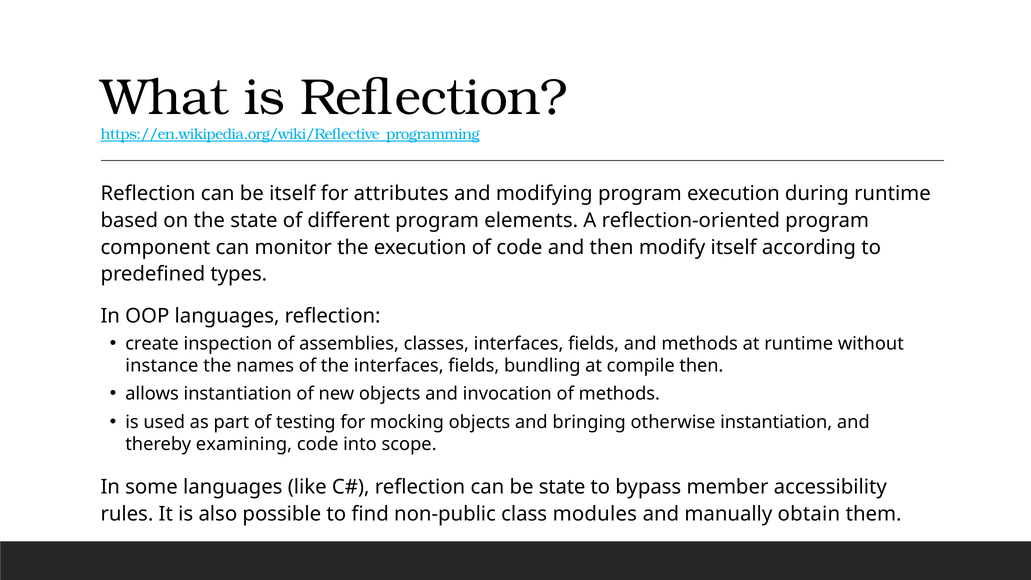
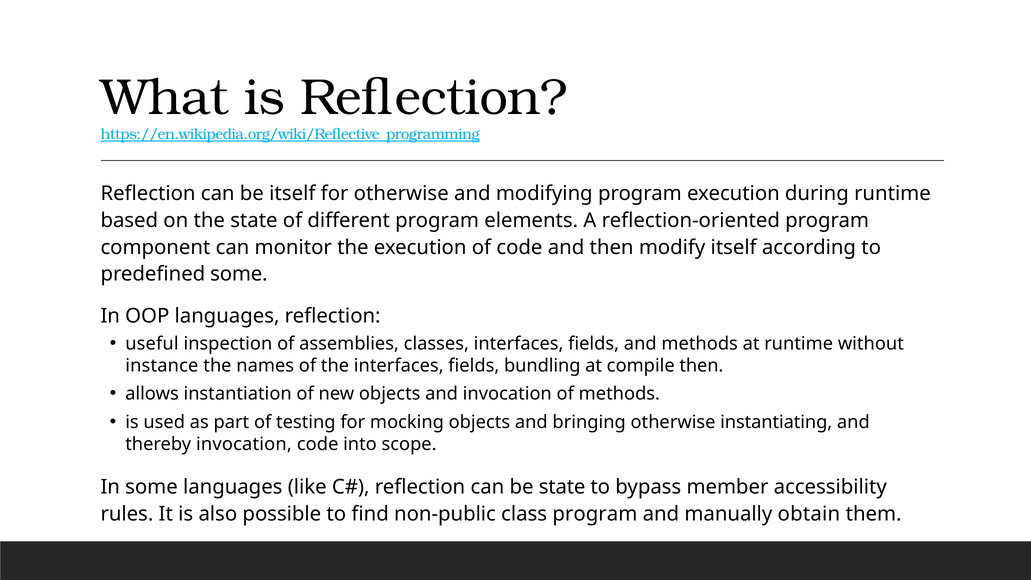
for attributes: attributes -> otherwise (401, 194)
predefined types: types -> some (239, 274)
create: create -> useful (152, 343)
otherwise instantiation: instantiation -> instantiating (776, 422)
thereby examining: examining -> invocation (244, 444)
class modules: modules -> program (595, 514)
